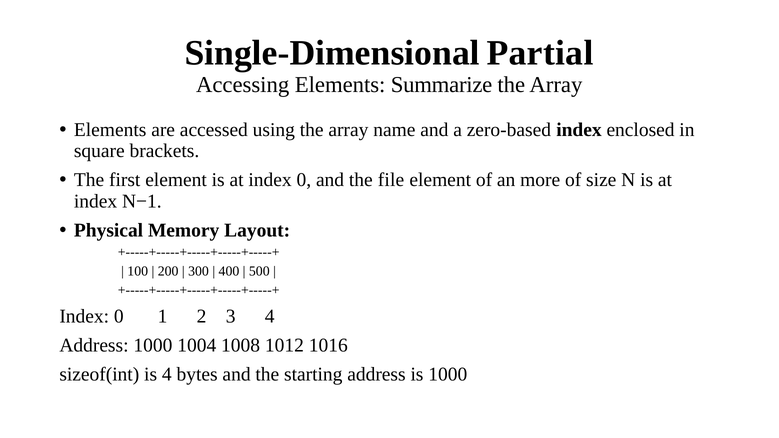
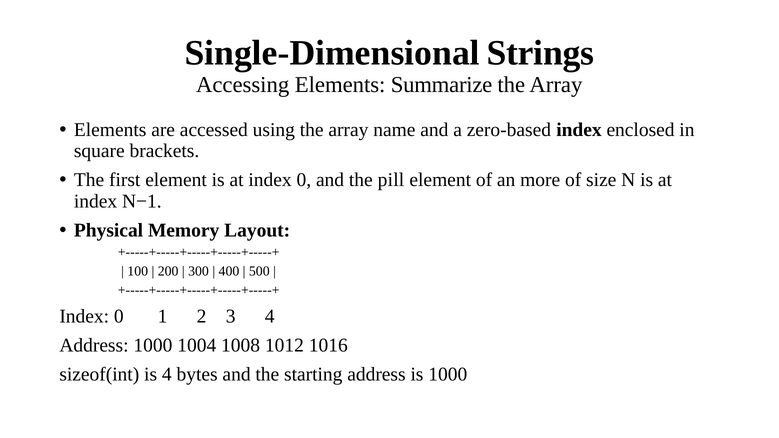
Partial: Partial -> Strings (540, 53)
file: file -> pill (391, 180)
